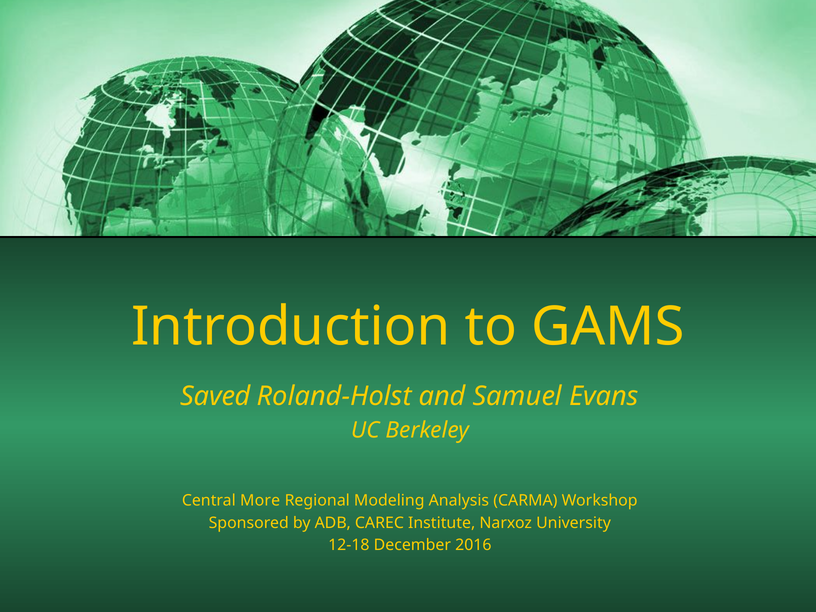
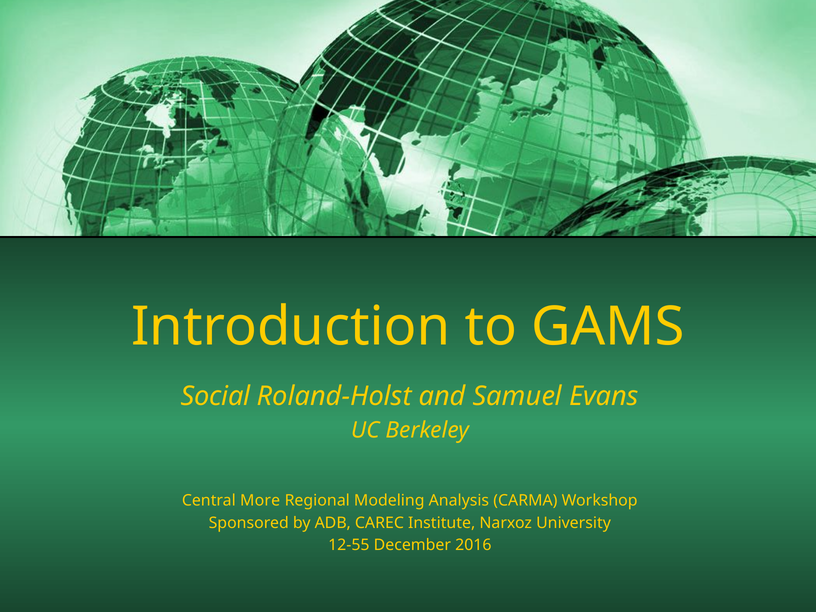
Saved: Saved -> Social (216, 396)
12-18: 12-18 -> 12-55 (349, 545)
